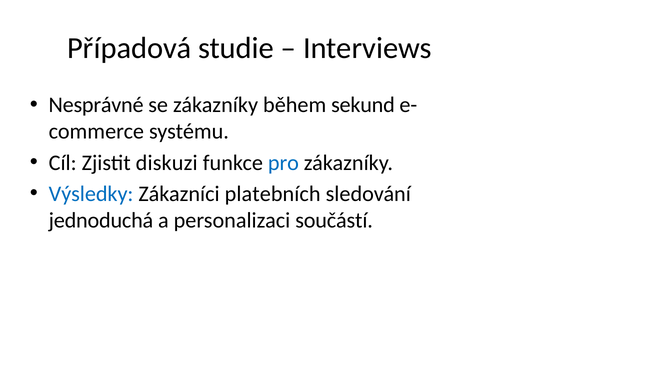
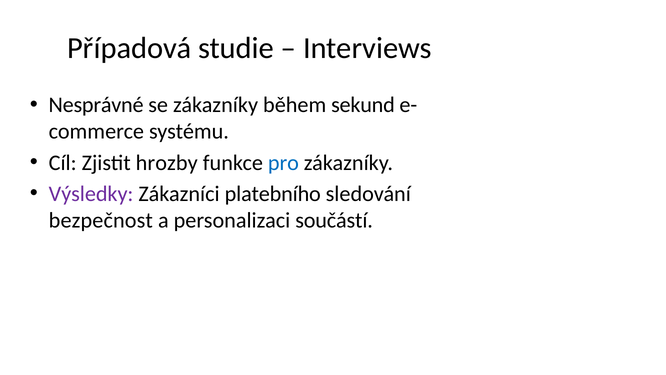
diskuzi: diskuzi -> hrozby (167, 163)
Výsledky colour: blue -> purple (91, 194)
platebních: platebních -> platebního (273, 194)
jednoduchá: jednoduchá -> bezpečnost (101, 220)
